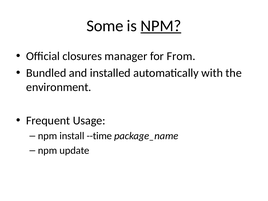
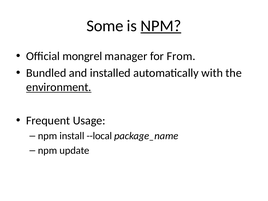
closures: closures -> mongrel (82, 56)
environment underline: none -> present (59, 87)
--time: --time -> --local (99, 136)
